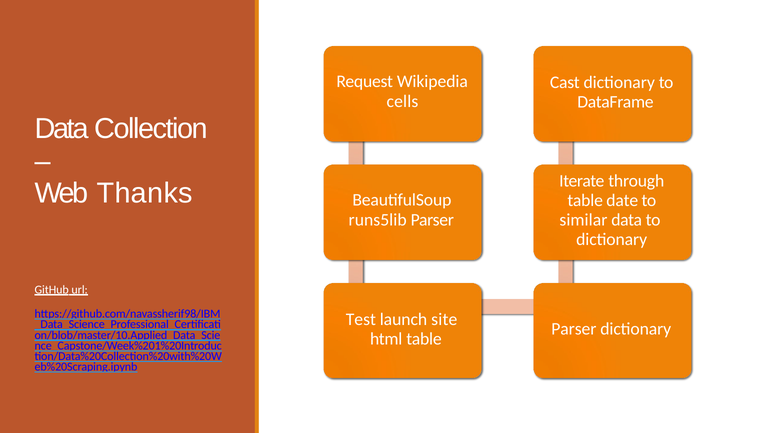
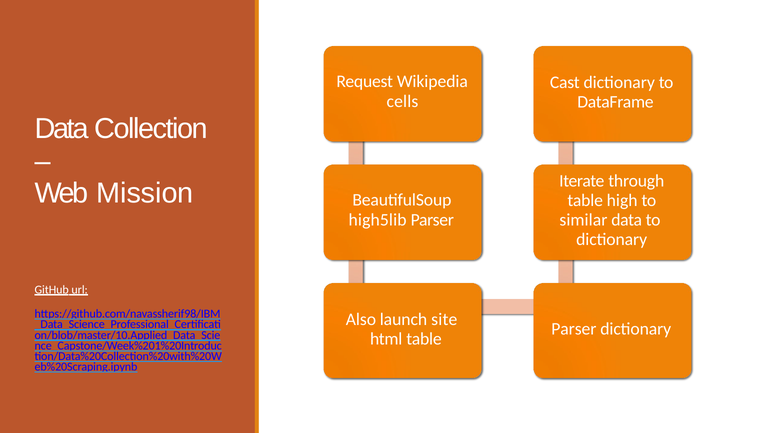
Thanks: Thanks -> Mission (145, 193)
date: date -> high (622, 200)
runs5lib: runs5lib -> high5lib (378, 220)
Test: Test -> Also (361, 319)
